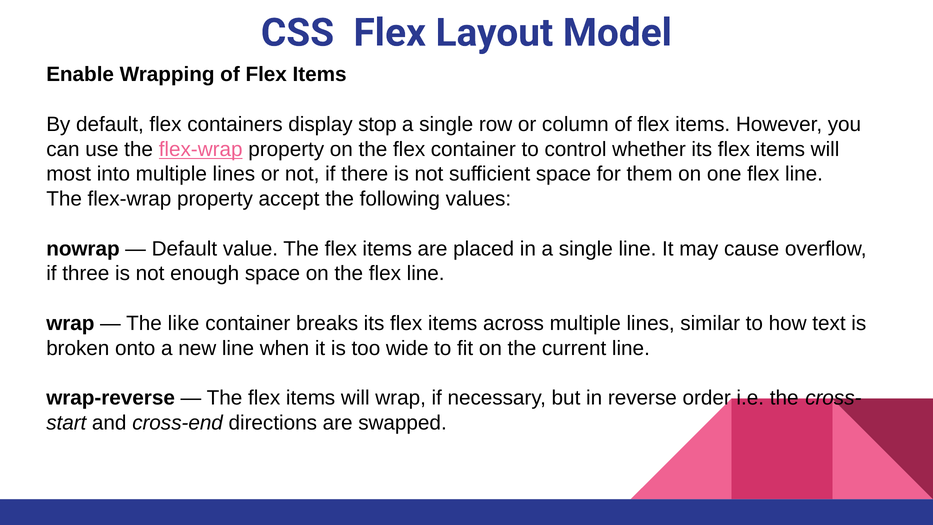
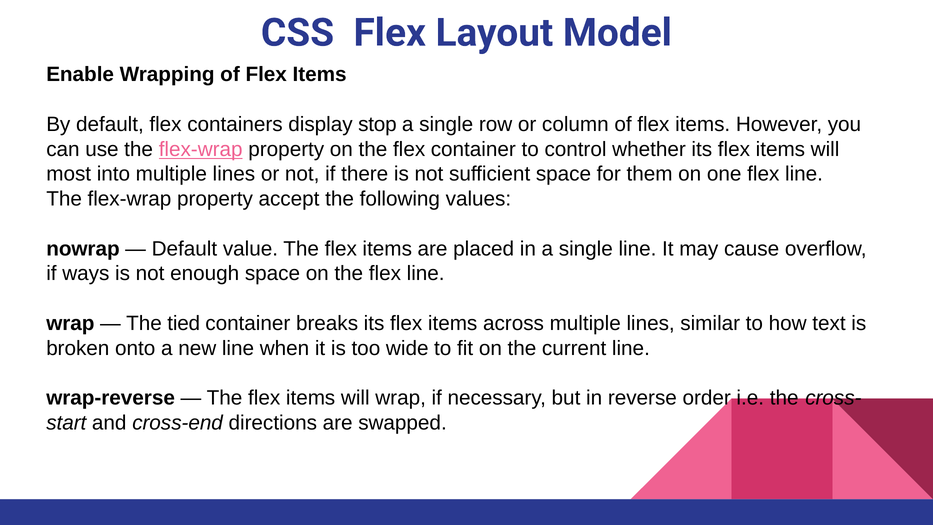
three: three -> ways (86, 274)
like: like -> tied (184, 323)
